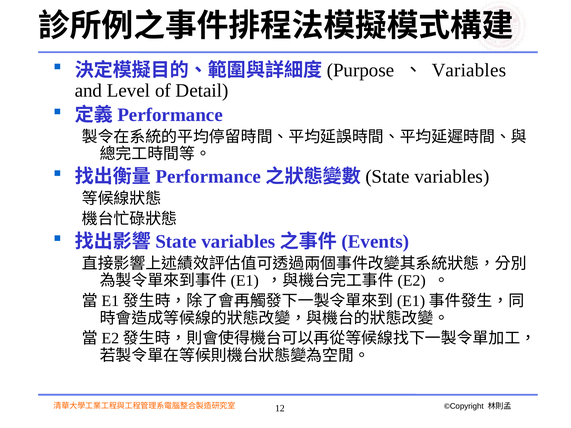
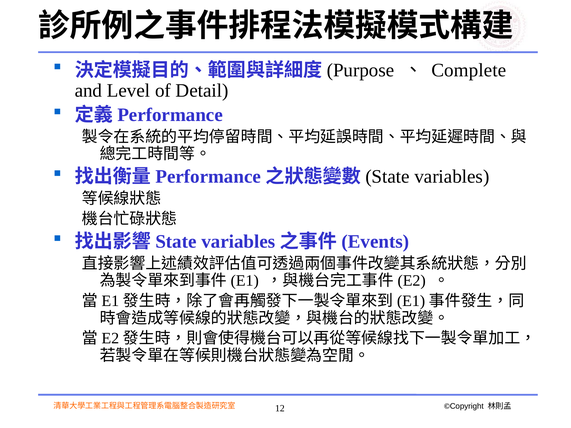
Variables: Variables -> Complete (469, 70)
